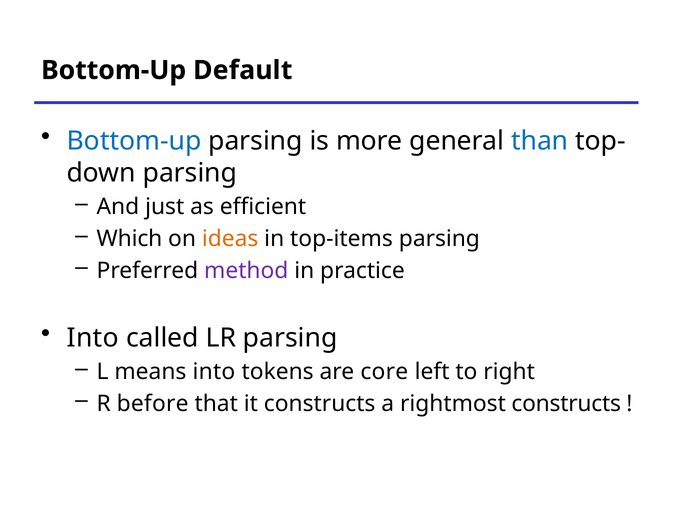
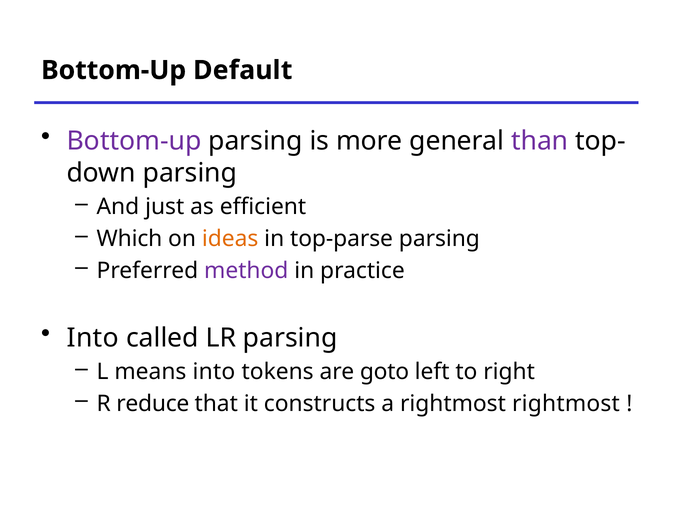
Bottom-up colour: blue -> purple (134, 141)
than colour: blue -> purple (540, 141)
top-items: top-items -> top-parse (342, 239)
core: core -> goto (385, 372)
before: before -> reduce (153, 404)
rightmost constructs: constructs -> rightmost (566, 404)
